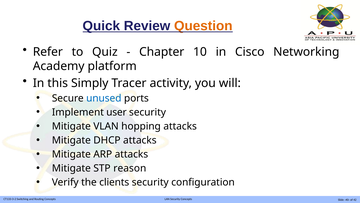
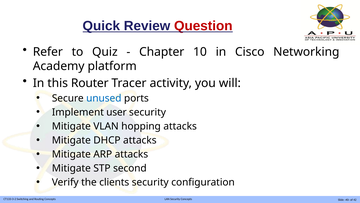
Question colour: orange -> red (203, 26)
Simply: Simply -> Router (90, 83)
reason: reason -> second (130, 168)
